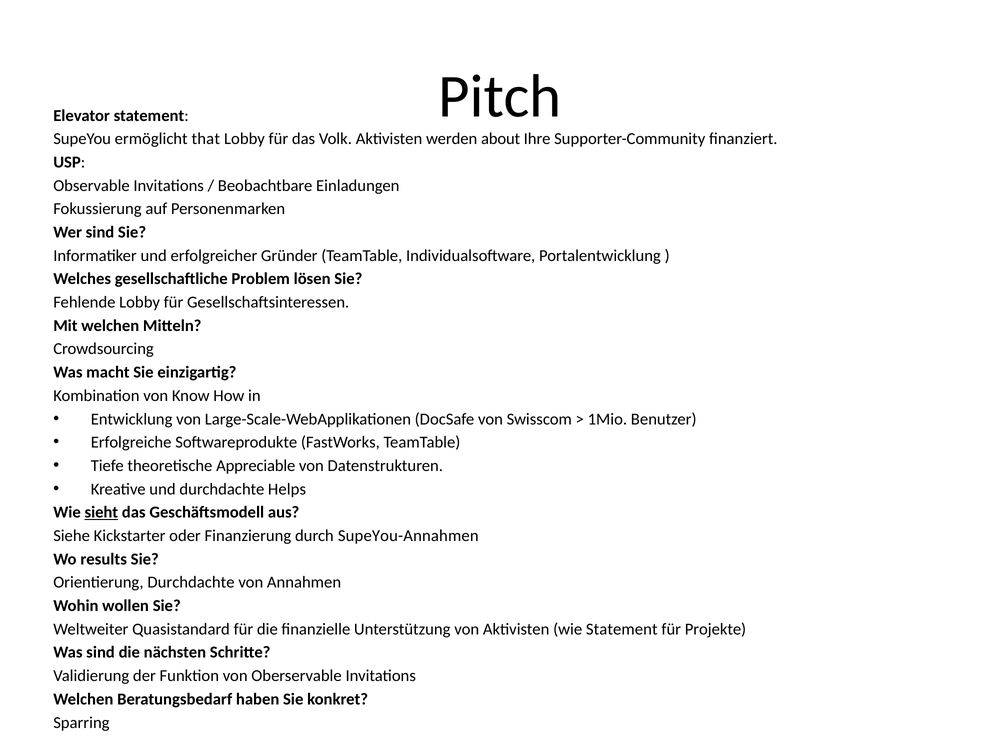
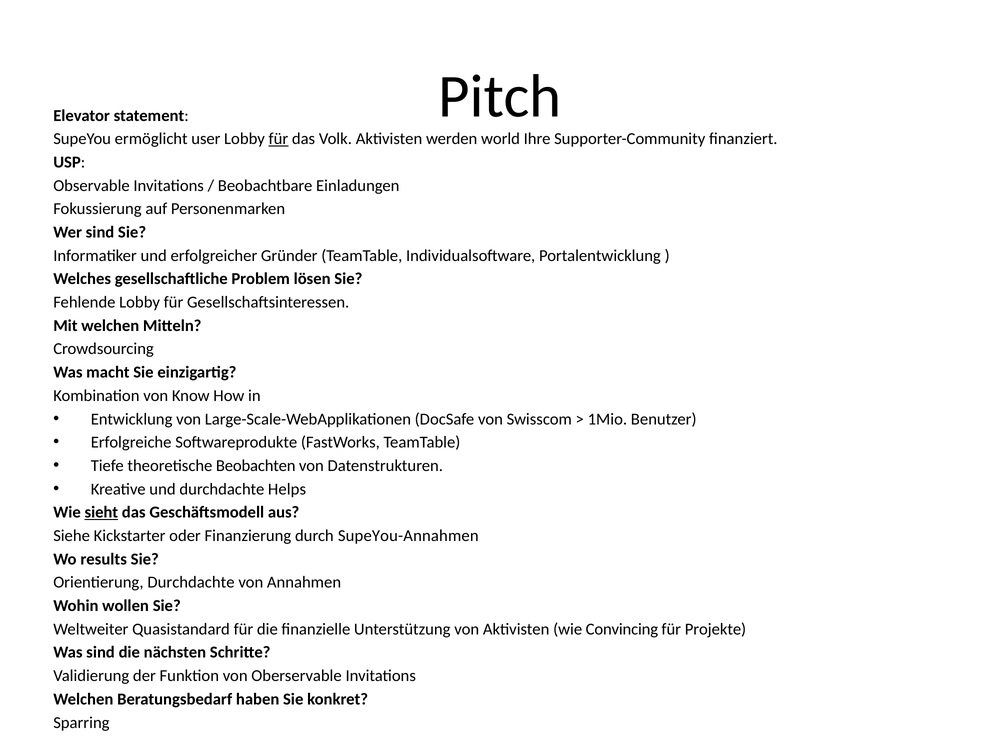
that: that -> user (206, 139)
für underline: none -> present (278, 139)
about: about -> world (501, 139)
Appreciable: Appreciable -> Beobachten (256, 466)
wie Statement: Statement -> Convincing (622, 629)
